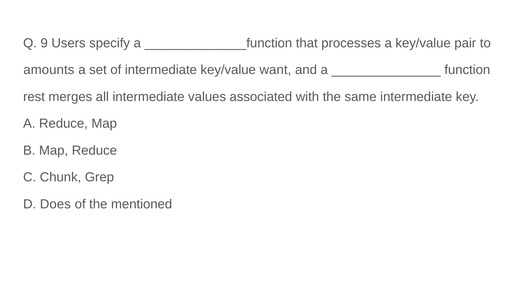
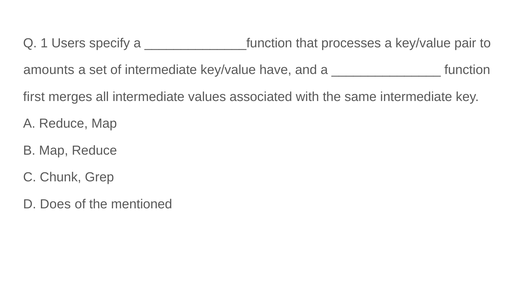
9: 9 -> 1 (44, 43)
want: want -> have (275, 70)
rest: rest -> first (34, 97)
